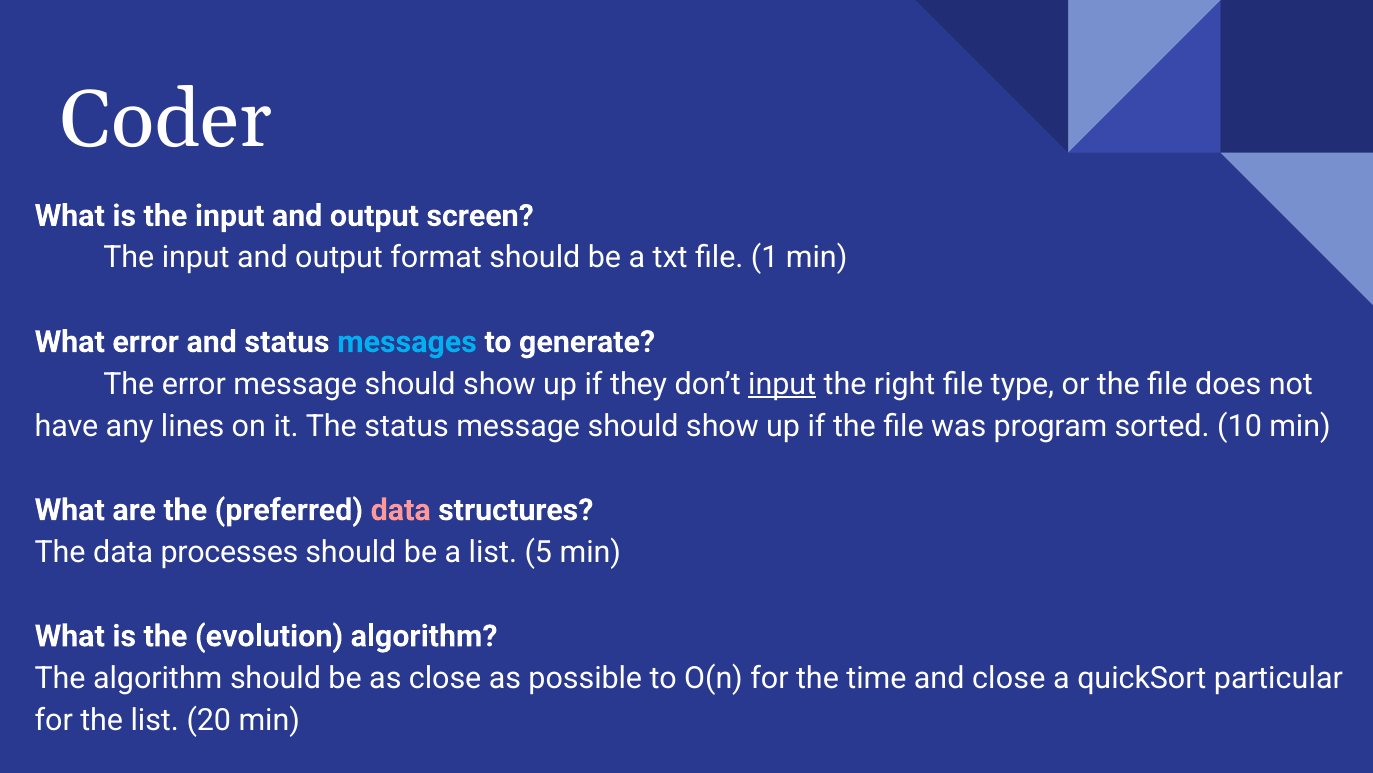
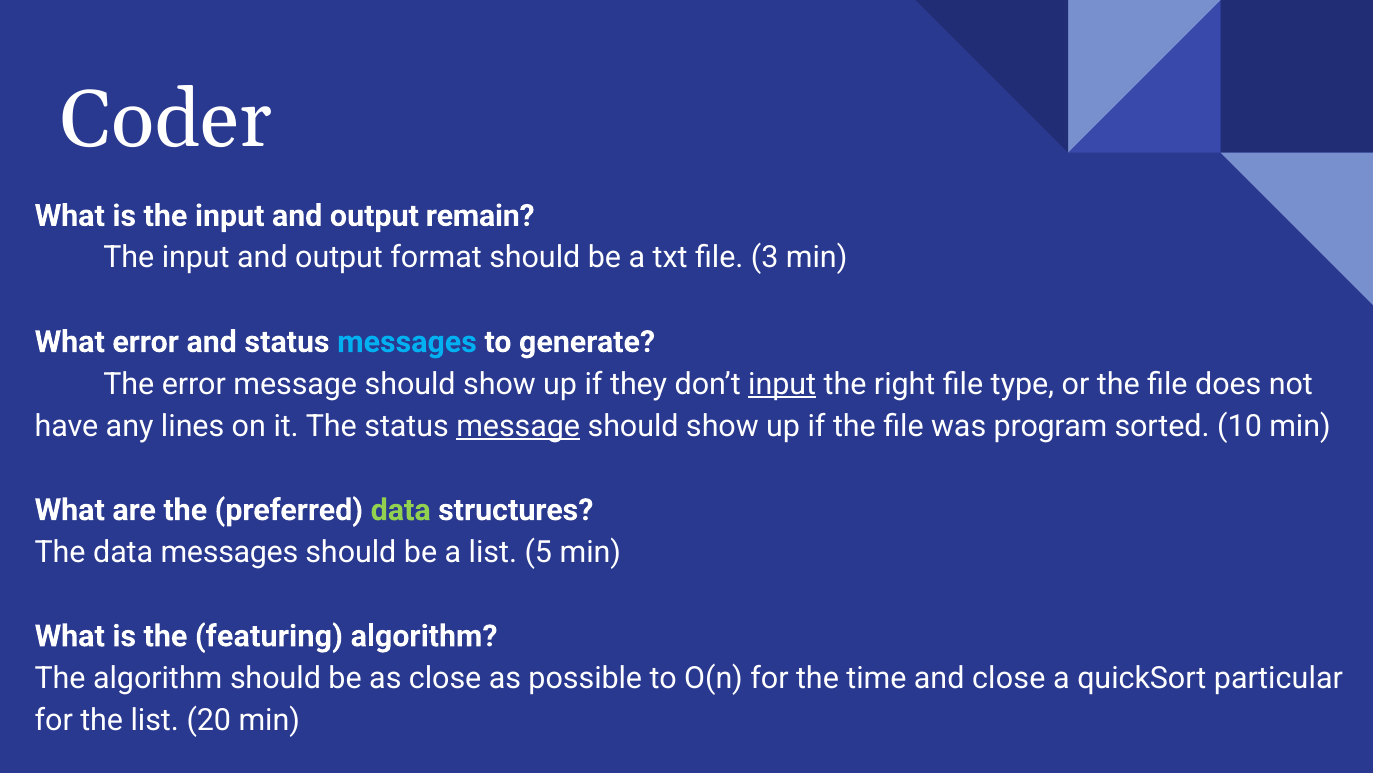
screen: screen -> remain (480, 216)
1: 1 -> 3 (765, 258)
message underline: none -> present (518, 426)
data colour: pink -> light green (401, 510)
data processes: processes -> messages (229, 552)
evolution: evolution -> featuring (269, 636)
